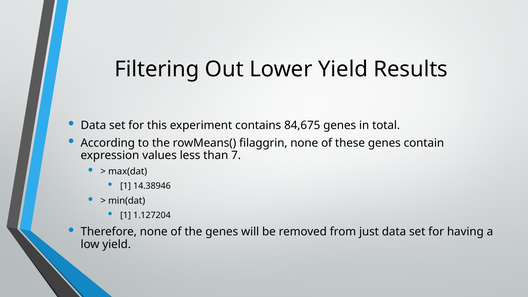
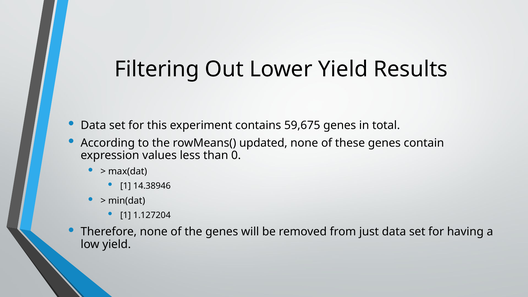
84,675: 84,675 -> 59,675 (302, 125)
filaggrin: filaggrin -> updated (263, 143)
7: 7 -> 0 (236, 155)
